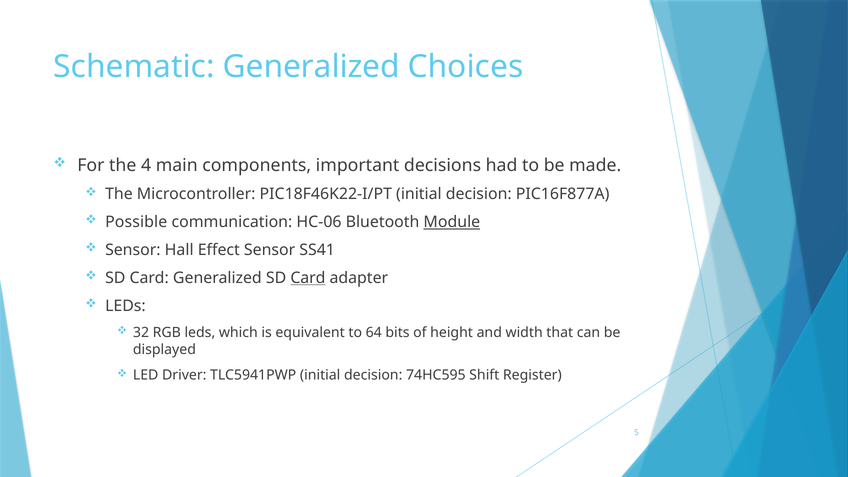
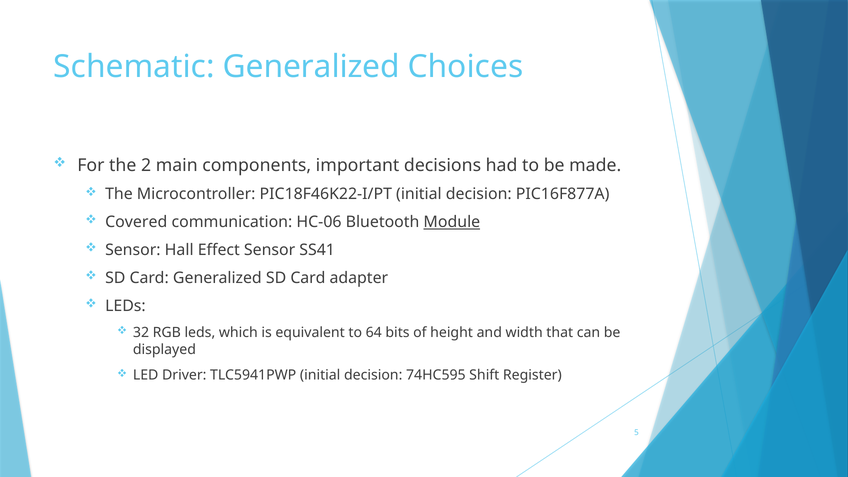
4: 4 -> 2 (146, 165)
Possible: Possible -> Covered (136, 222)
Card underline: present -> none (308, 278)
